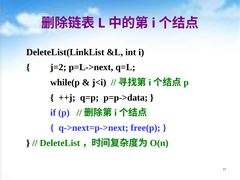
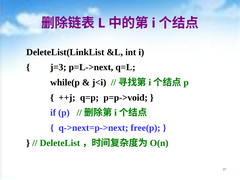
j=2: j=2 -> j=3 (58, 67)
p=p->data: p=p->data -> p=p->void (126, 98)
